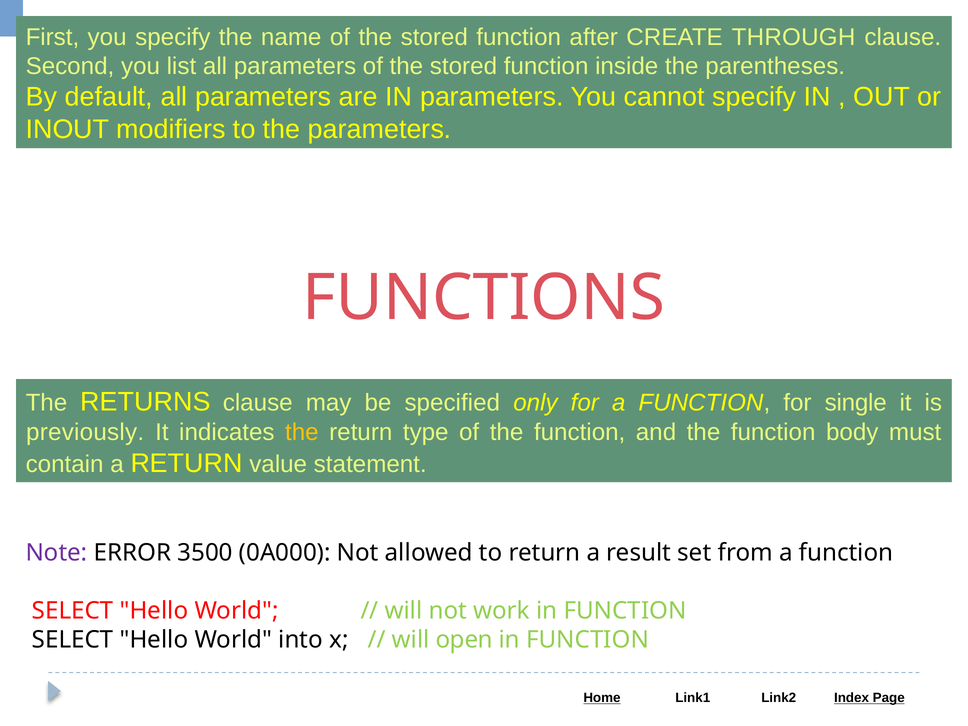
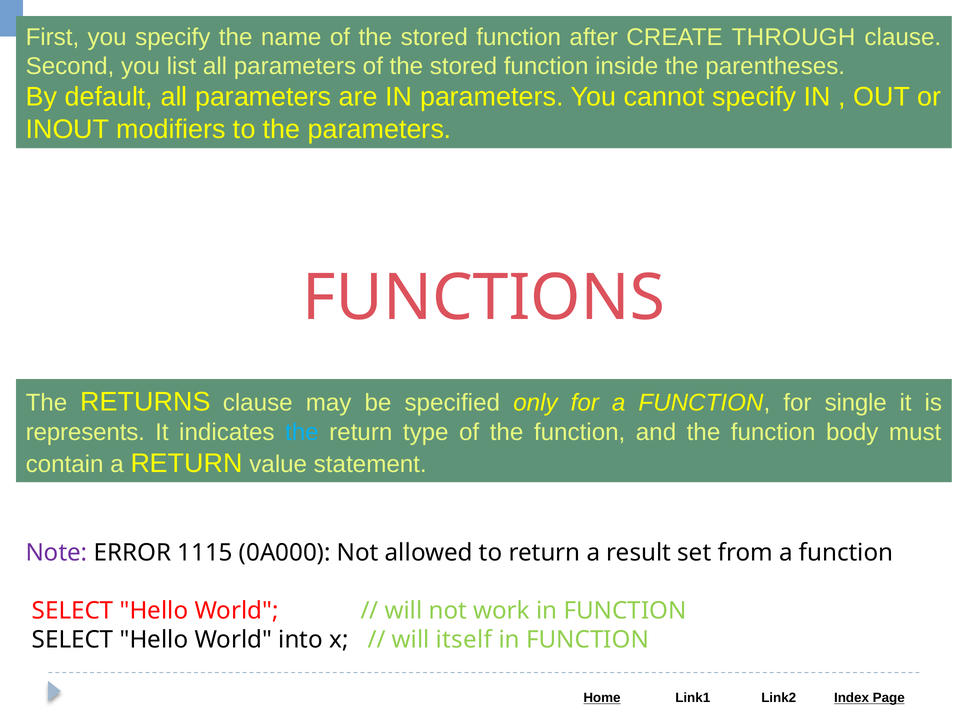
previously: previously -> represents (85, 432)
the colour: yellow -> light blue (302, 432)
3500: 3500 -> 1115 (205, 553)
open: open -> itself (464, 640)
